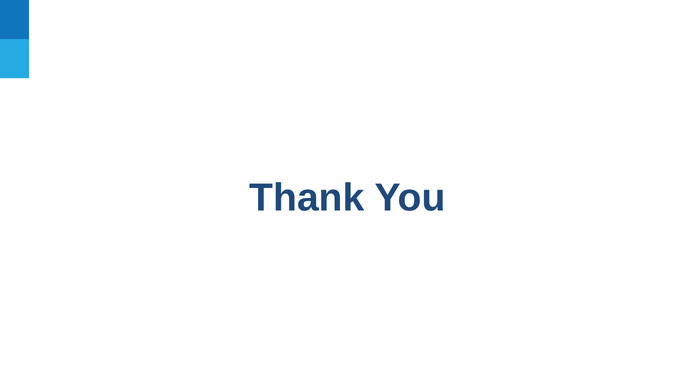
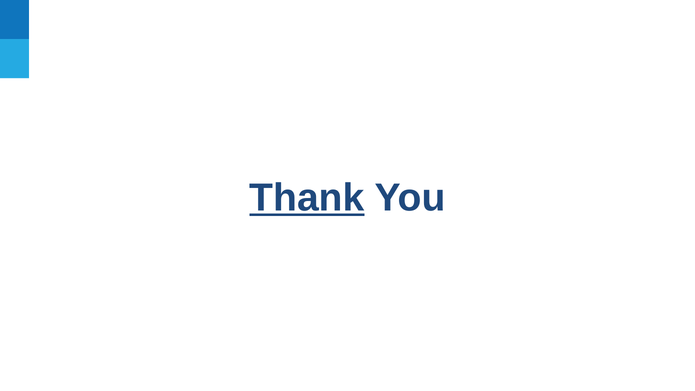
Thank underline: none -> present (307, 198)
